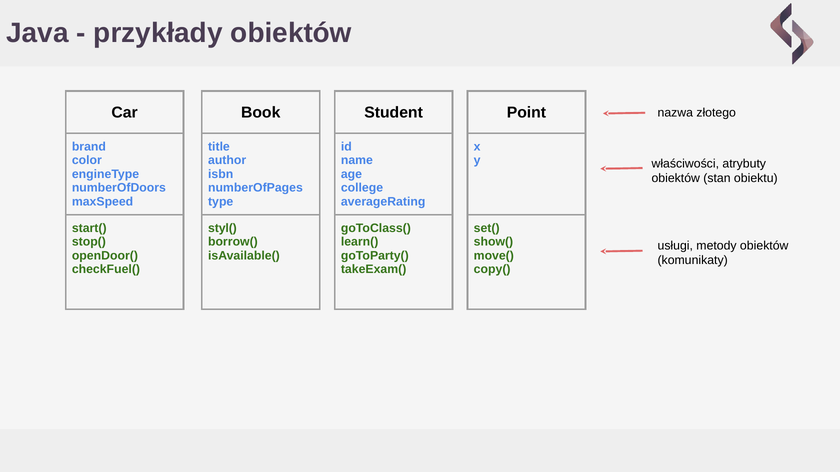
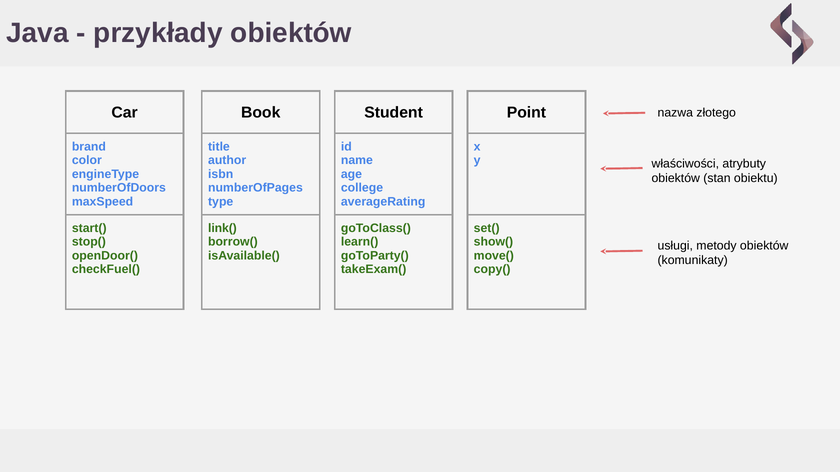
styl(: styl( -> link( (222, 228)
